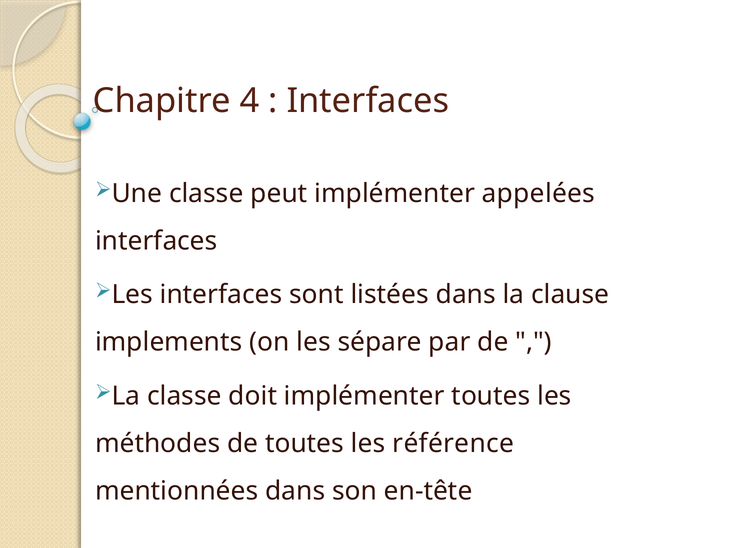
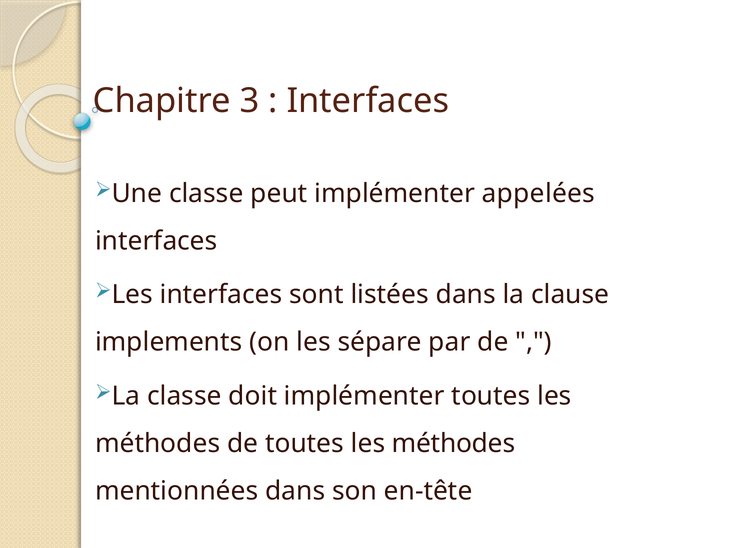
4: 4 -> 3 (250, 101)
de toutes les référence: référence -> méthodes (454, 444)
